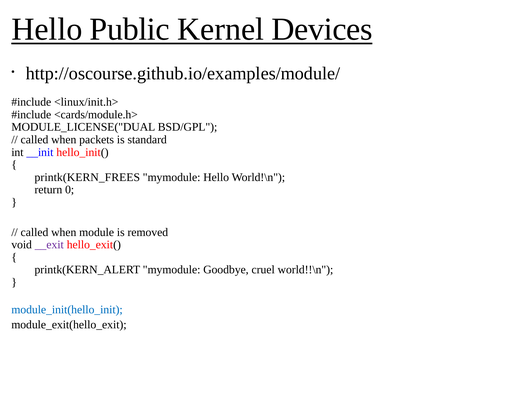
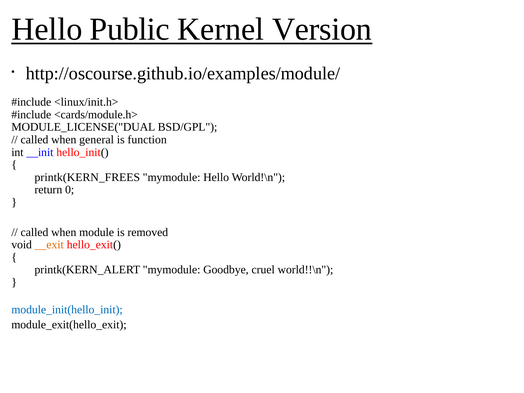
Devices: Devices -> Version (322, 29)
packets: packets -> general (97, 140)
standard: standard -> function (147, 140)
__exit colour: purple -> orange (49, 245)
